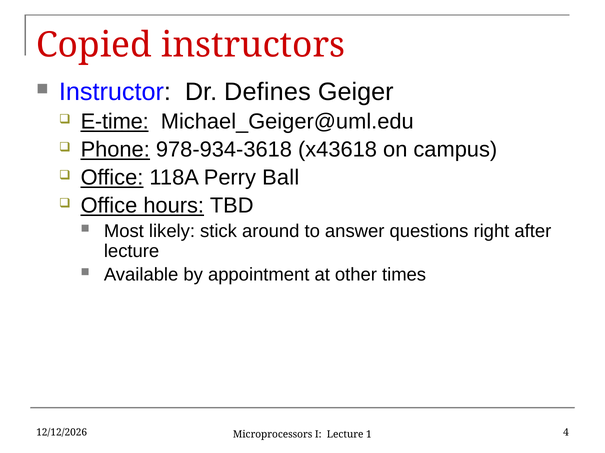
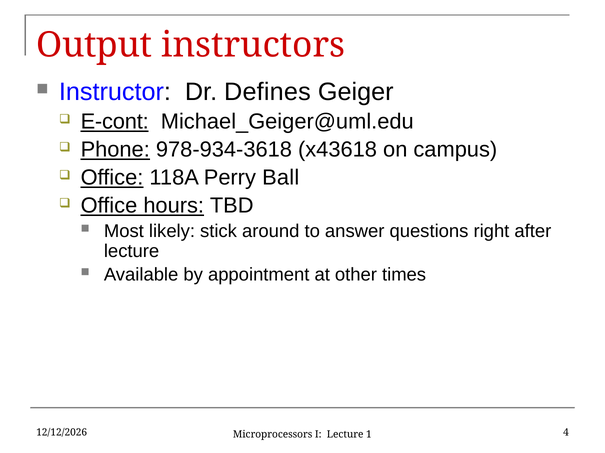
Copied: Copied -> Output (94, 45)
E-time: E-time -> E-cont (115, 122)
